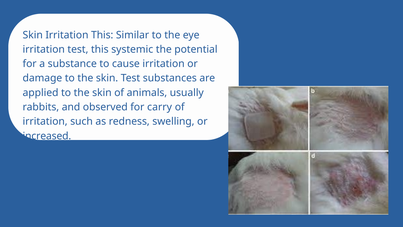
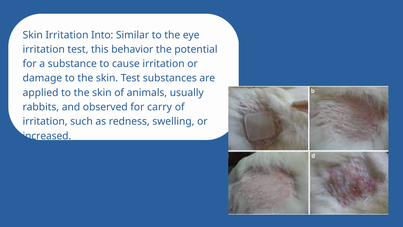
Irritation This: This -> Into (102, 35)
systemic: systemic -> behavior (132, 49)
